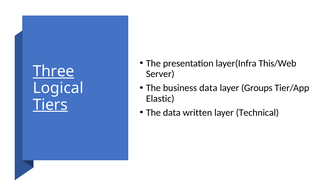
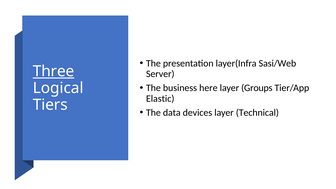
This/Web: This/Web -> Sasi/Web (277, 63)
business data: data -> here (208, 88)
Tiers underline: present -> none (50, 105)
written: written -> devices (197, 113)
